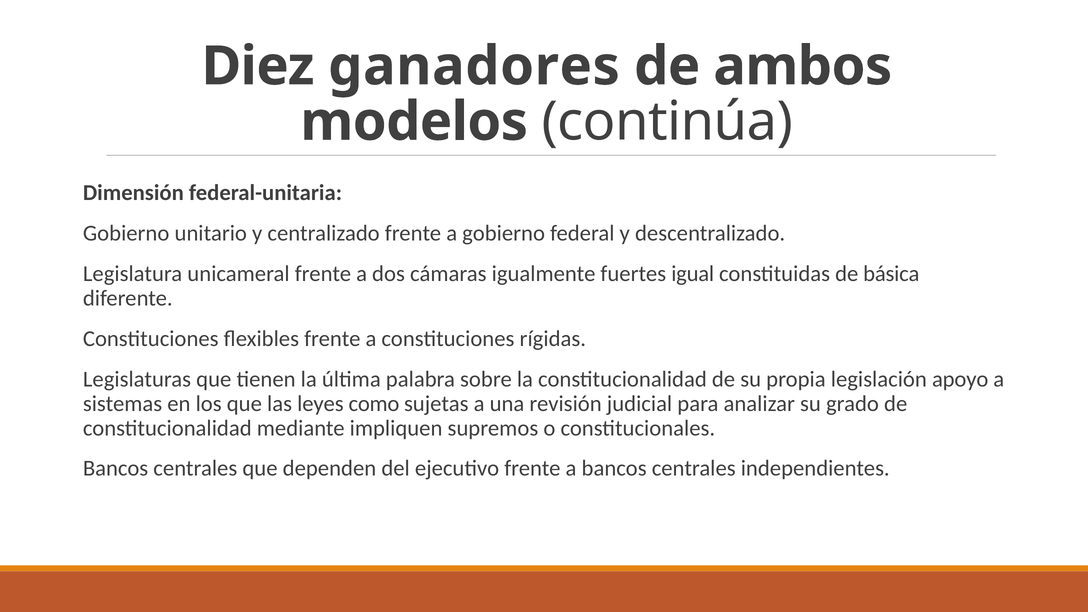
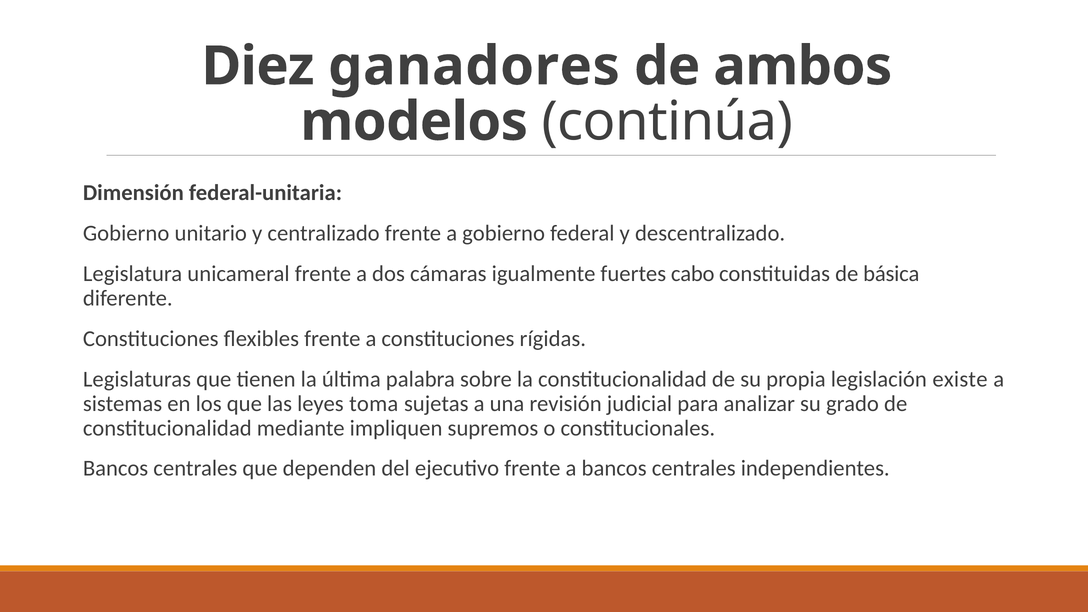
igual: igual -> cabo (693, 274)
apoyo: apoyo -> existe (960, 379)
como: como -> toma (374, 404)
